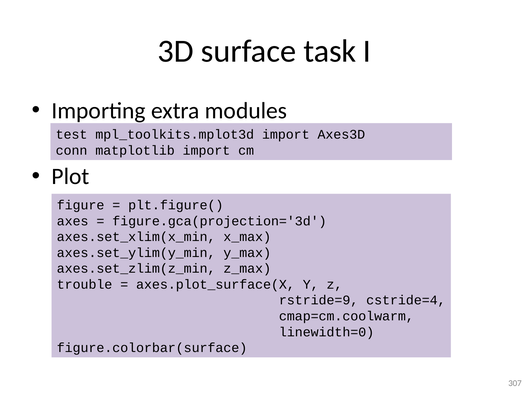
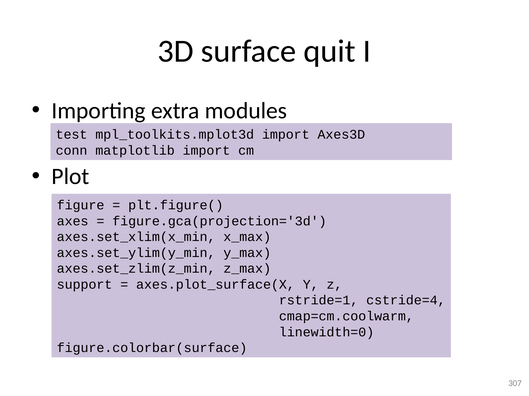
task: task -> quit (330, 51)
trouble: trouble -> support (85, 285)
rstride=9: rstride=9 -> rstride=1 (319, 301)
